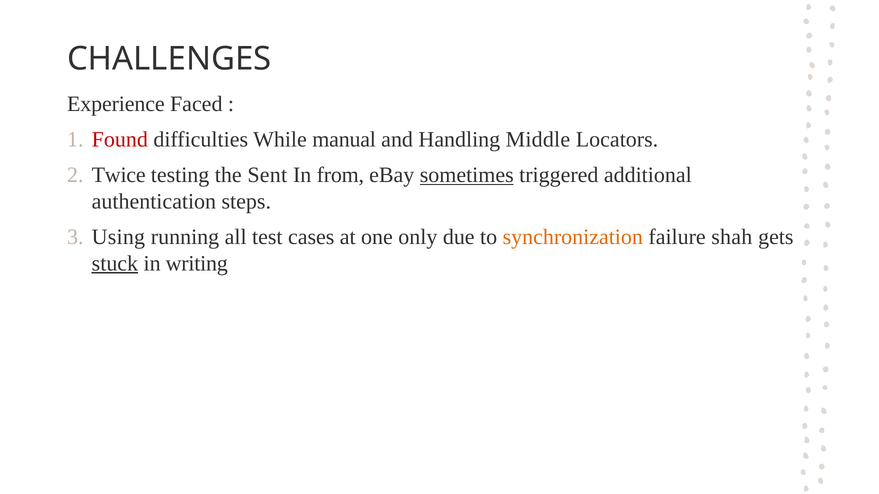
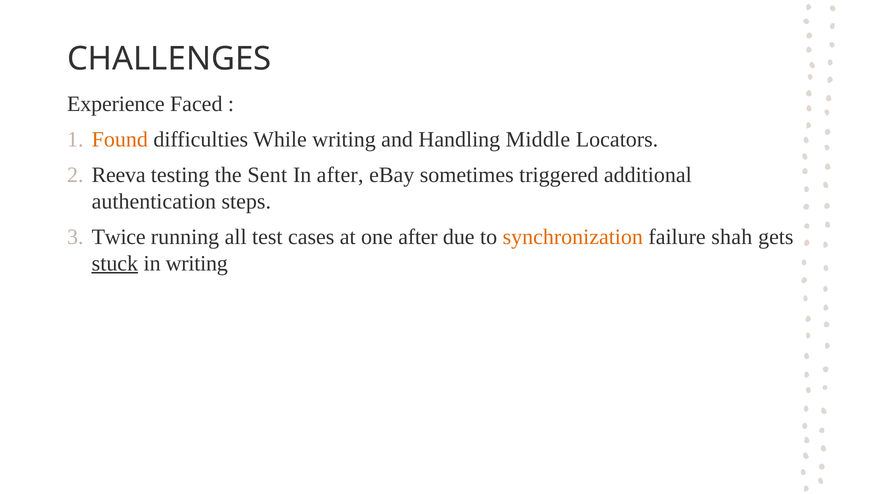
Found colour: red -> orange (120, 140)
While manual: manual -> writing (344, 140)
Twice: Twice -> Reeva (119, 175)
In from: from -> after (340, 175)
sometimes underline: present -> none (467, 175)
Using: Using -> Twice (119, 237)
one only: only -> after (418, 237)
